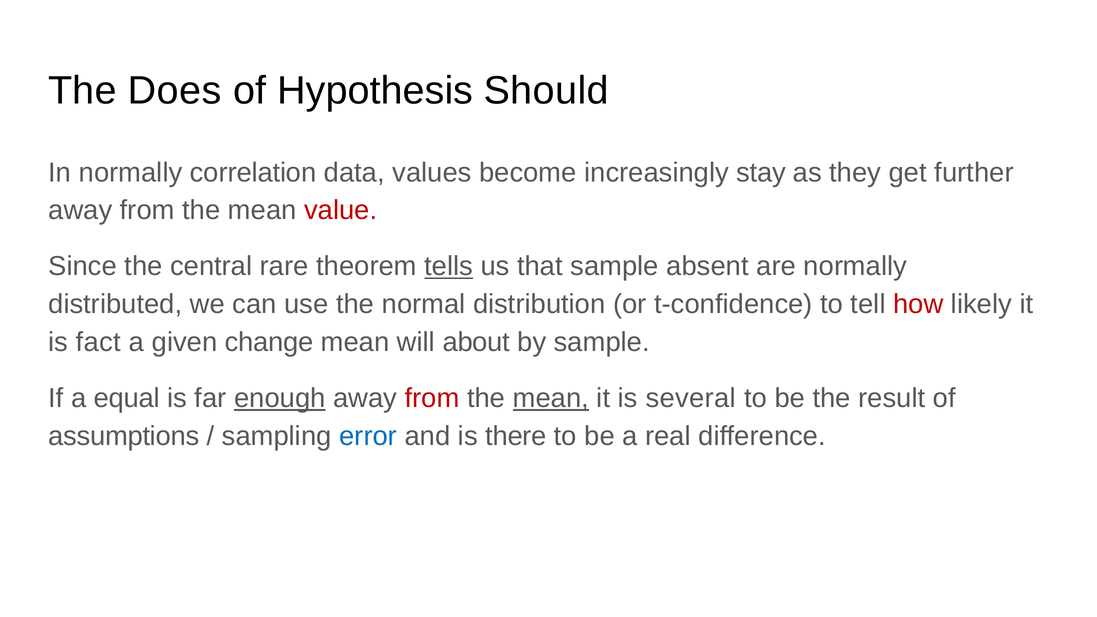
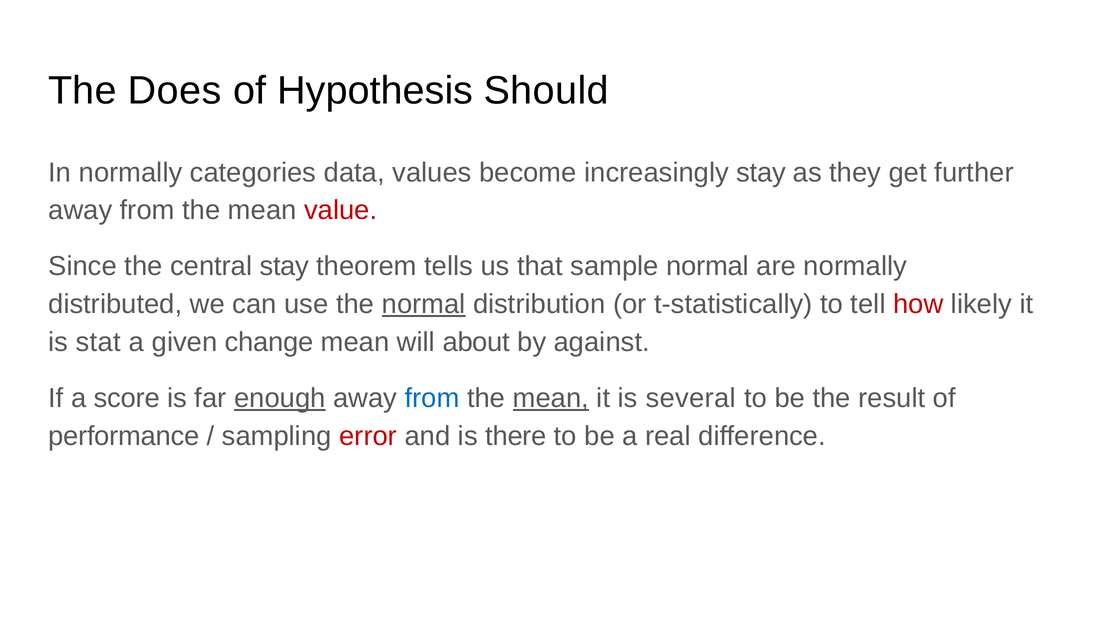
correlation: correlation -> categories (253, 173)
central rare: rare -> stay (284, 266)
tells underline: present -> none (449, 266)
sample absent: absent -> normal (708, 266)
normal underline: none -> present (424, 304)
t-confidence: t-confidence -> t-statistically (733, 304)
fact: fact -> stat (98, 342)
by sample: sample -> against (602, 342)
equal: equal -> score (127, 398)
from colour: red -> blue (432, 398)
assumptions: assumptions -> performance (124, 436)
error colour: blue -> red (368, 436)
